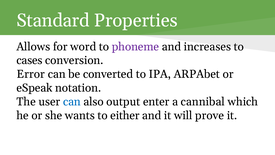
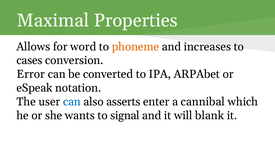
Standard: Standard -> Maximal (53, 20)
phoneme colour: purple -> orange (135, 47)
output: output -> asserts (123, 102)
either: either -> signal (125, 115)
prove: prove -> blank (210, 115)
